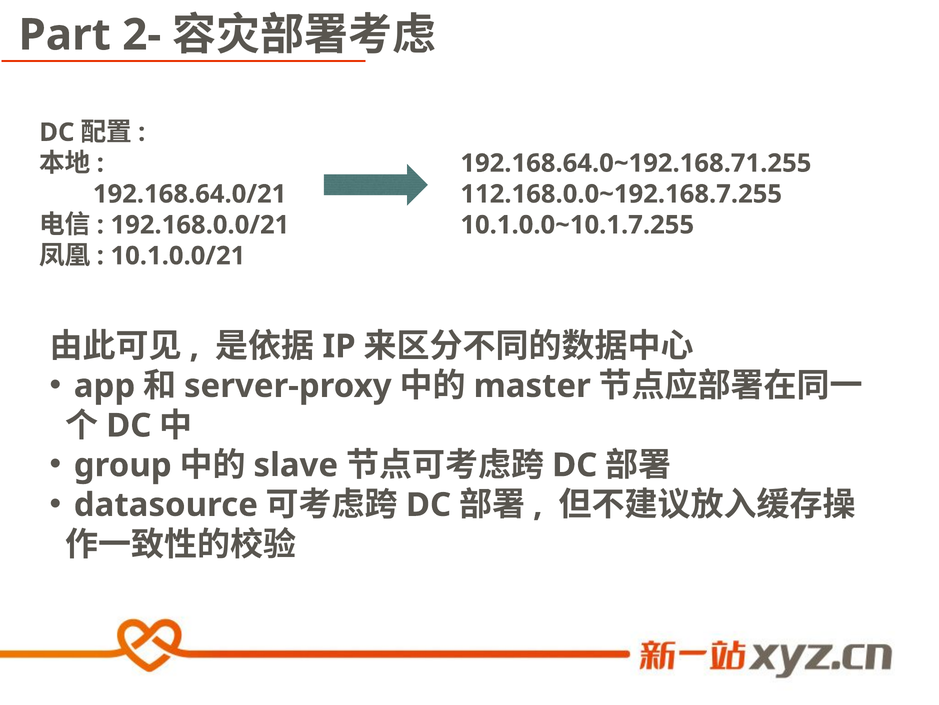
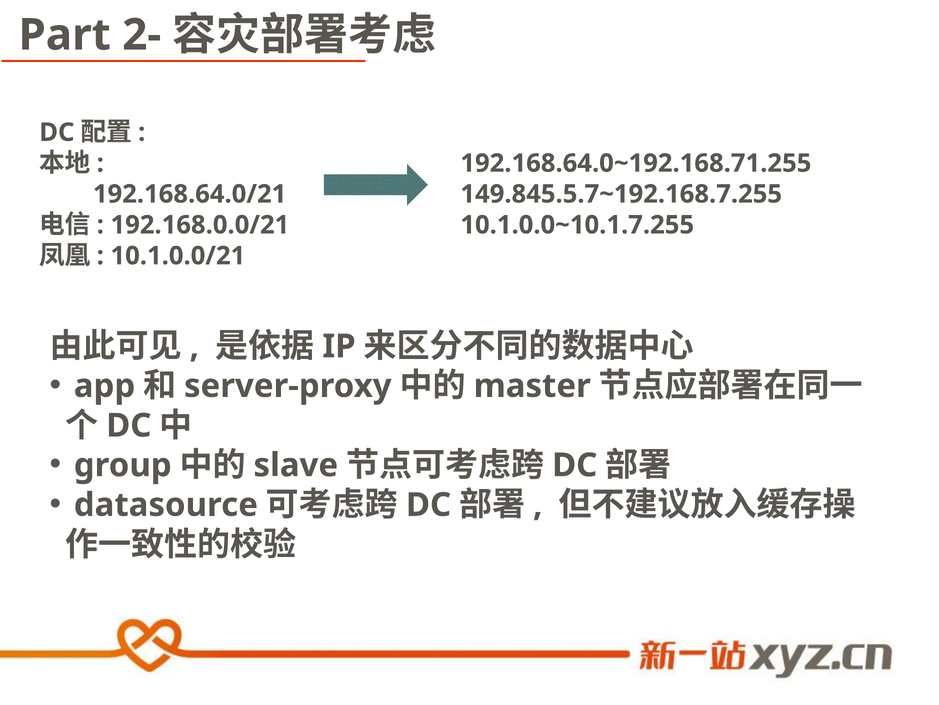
112.168.0.0~192.168.7.255: 112.168.0.0~192.168.7.255 -> 149.845.5.7~192.168.7.255 (621, 194)
